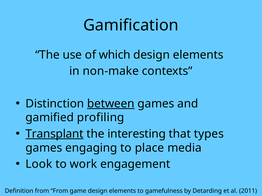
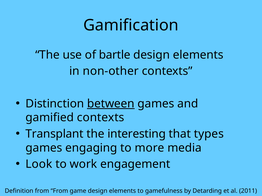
which: which -> bartle (115, 55)
non-make: non-make -> non-other (111, 71)
gamified profiling: profiling -> contexts (101, 118)
Transplant underline: present -> none (55, 134)
place: place -> more (149, 148)
